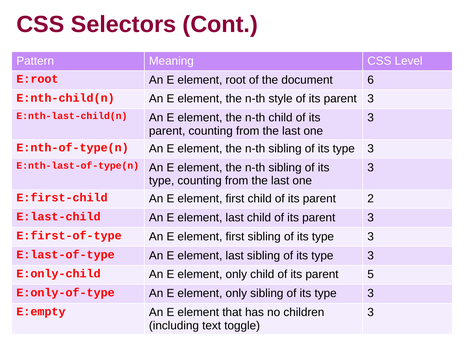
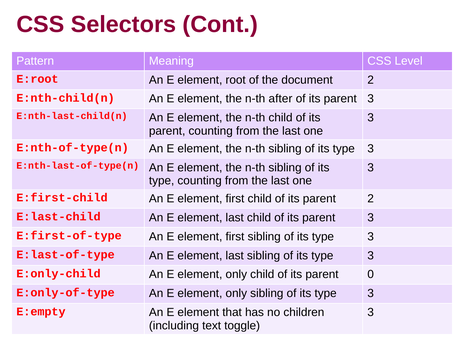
document 6: 6 -> 2 (371, 80)
style: style -> after (280, 99)
5: 5 -> 0 (371, 274)
